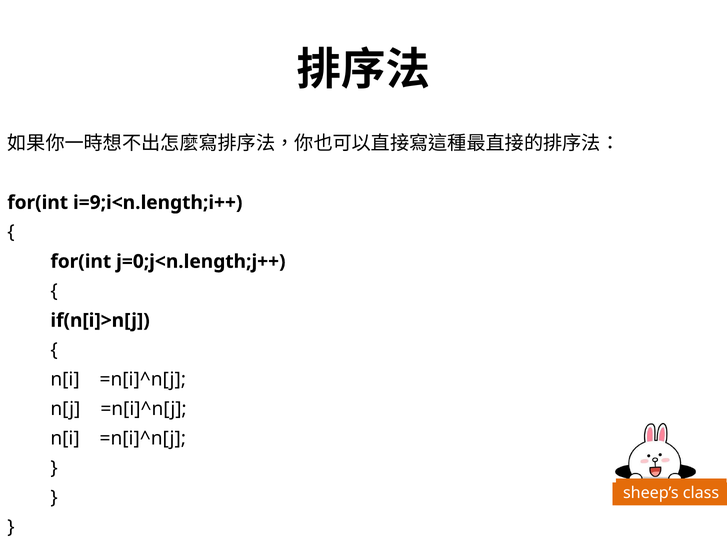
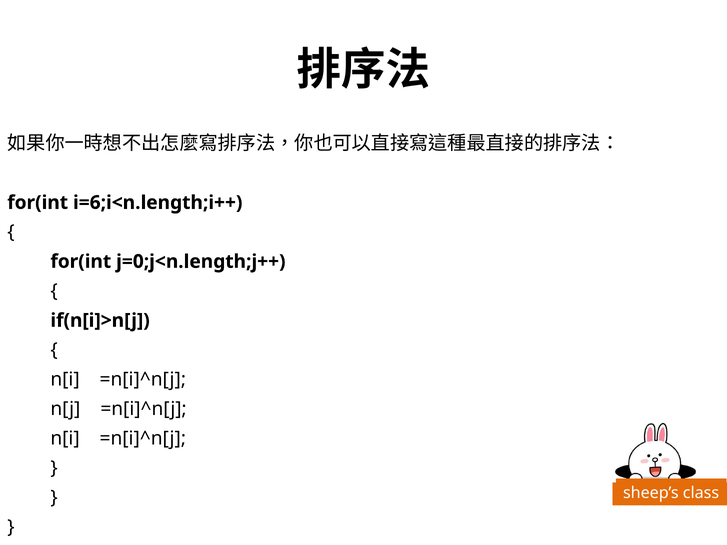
i=9;i<n.length;i++: i=9;i<n.length;i++ -> i=6;i<n.length;i++ (158, 203)
